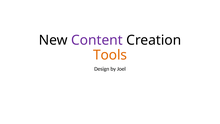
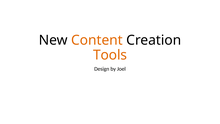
Content colour: purple -> orange (97, 40)
